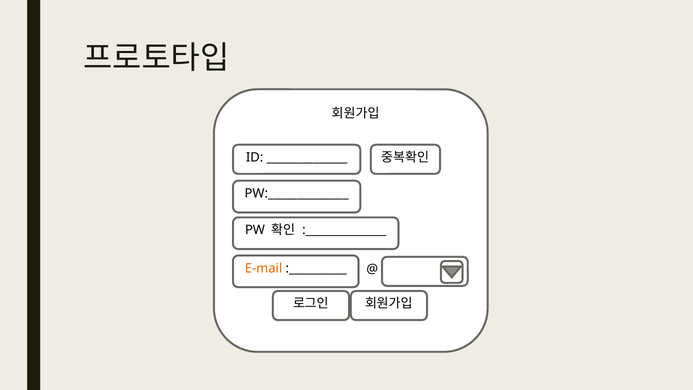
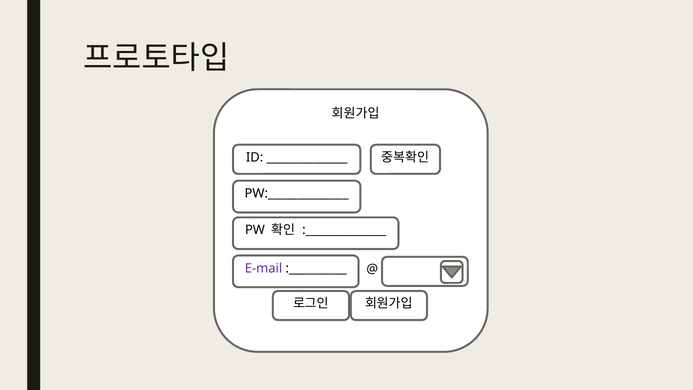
E-mail colour: orange -> purple (263, 268)
